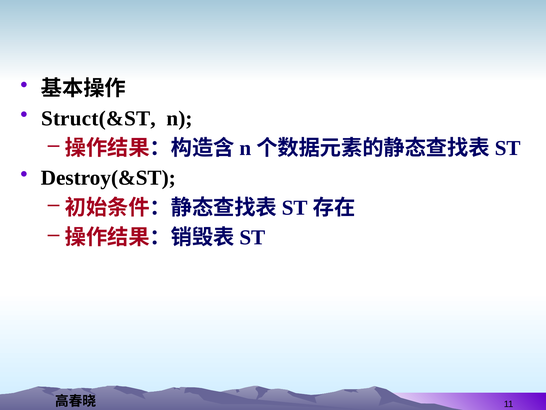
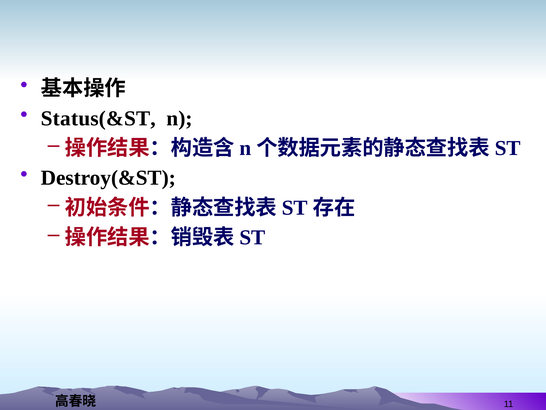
Struct(&ST: Struct(&ST -> Status(&ST (98, 118)
